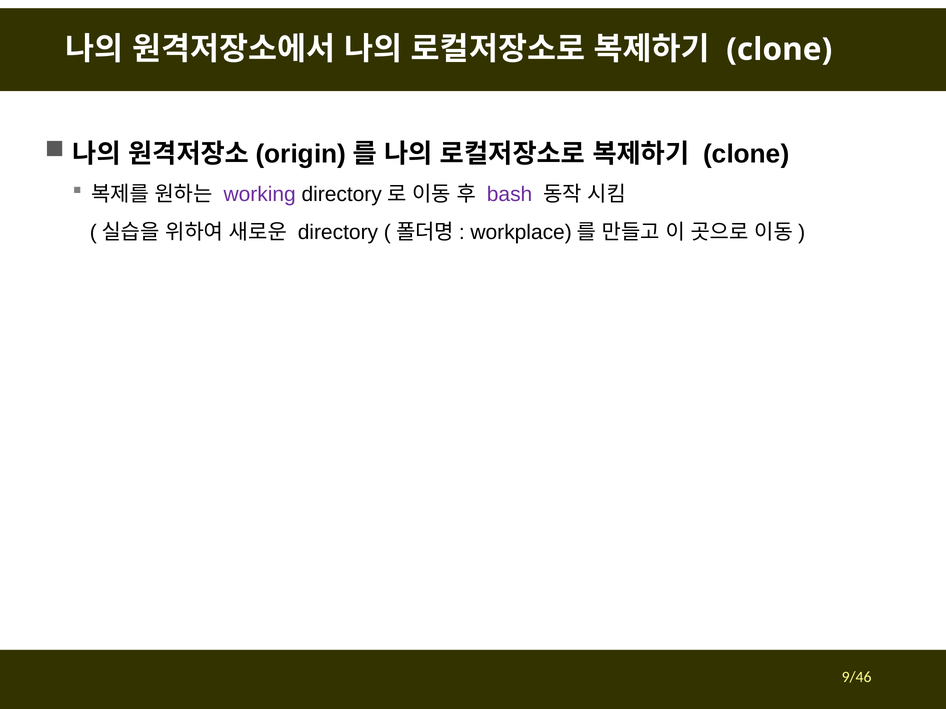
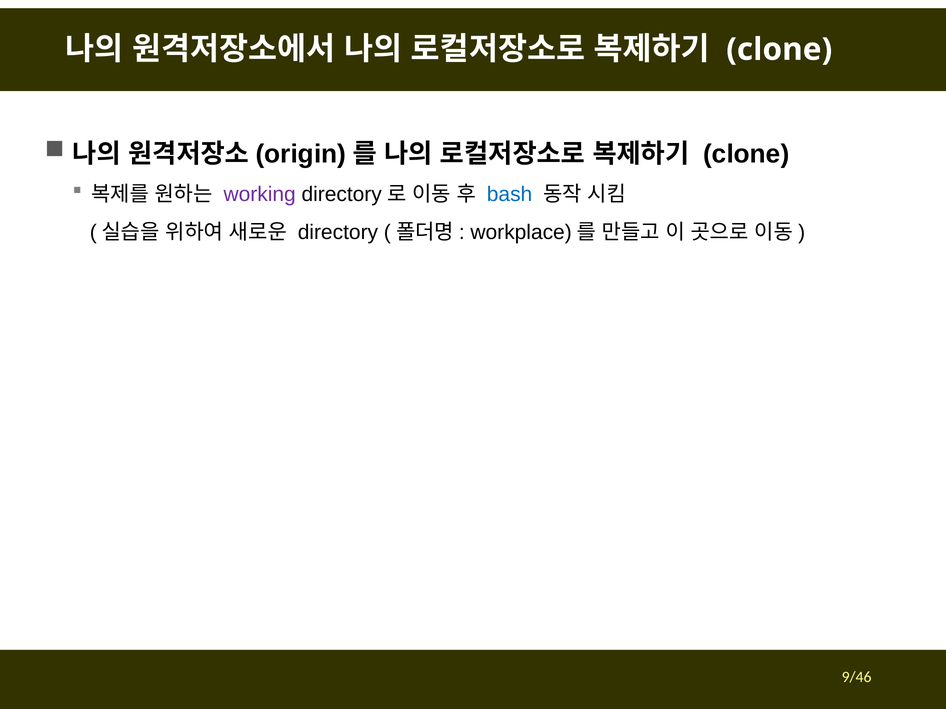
bash colour: purple -> blue (510, 195)
